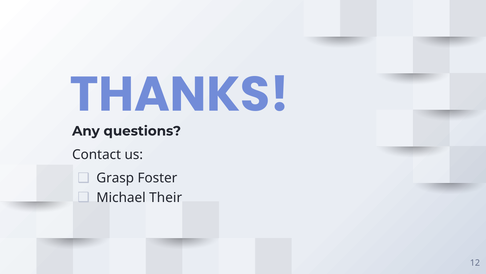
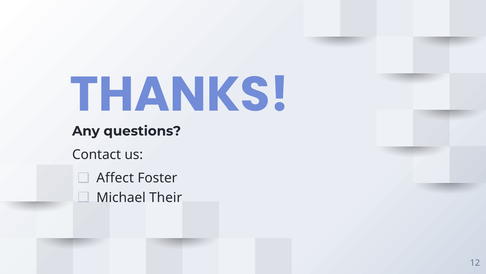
Grasp: Grasp -> Affect (115, 178)
